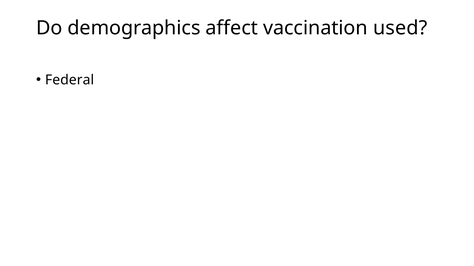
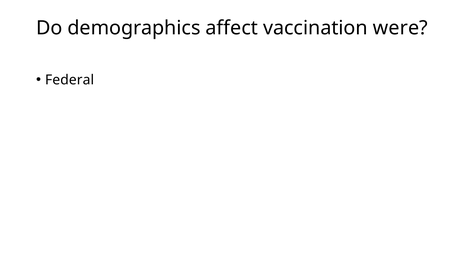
used: used -> were (400, 28)
